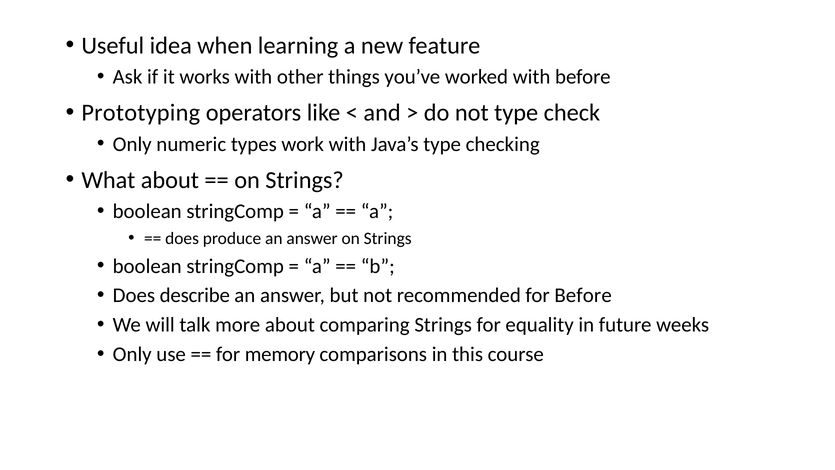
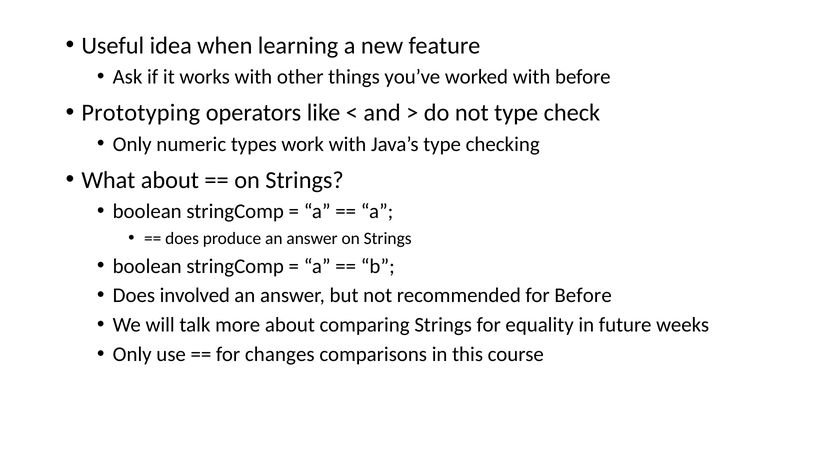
describe: describe -> involved (195, 295)
memory: memory -> changes (280, 354)
